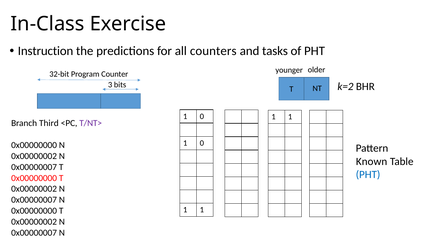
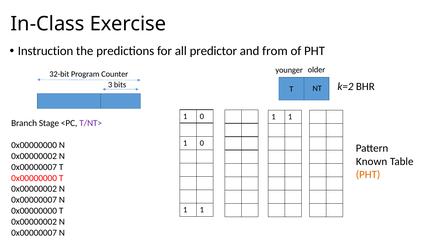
counters: counters -> predictor (213, 51)
tasks: tasks -> from (275, 51)
Third: Third -> Stage (49, 123)
PHT colour: blue -> orange (368, 175)
